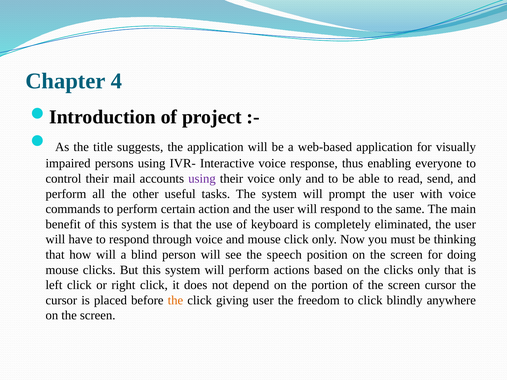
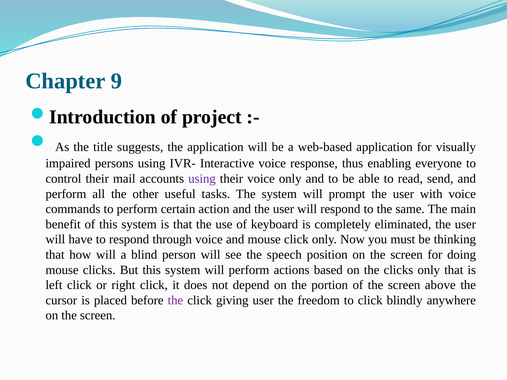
4: 4 -> 9 (116, 81)
screen cursor: cursor -> above (440, 285)
the colour: orange -> purple (175, 300)
